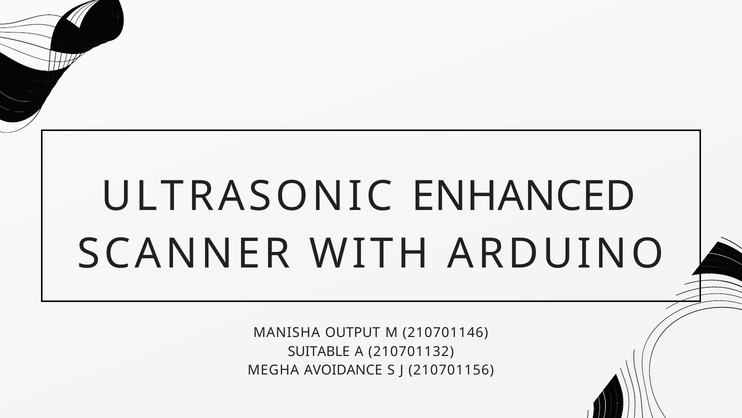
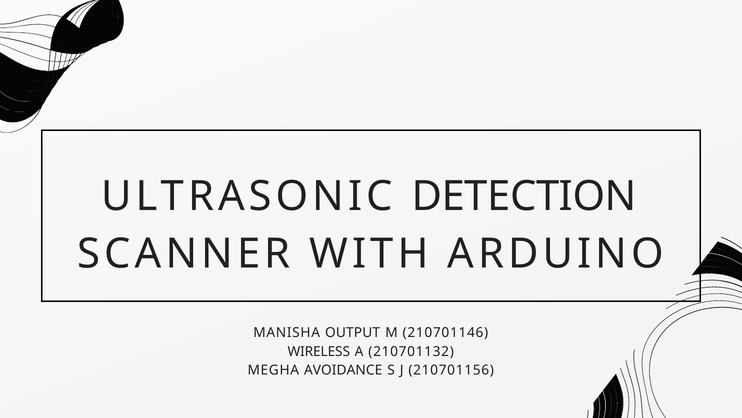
ENHANCED: ENHANCED -> DETECTION (524, 196)
SUITABLE: SUITABLE -> WIRELESS (319, 351)
